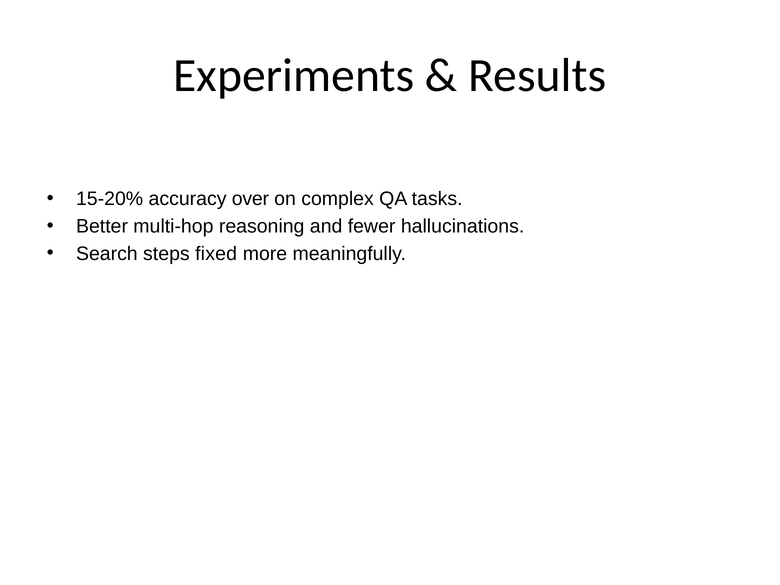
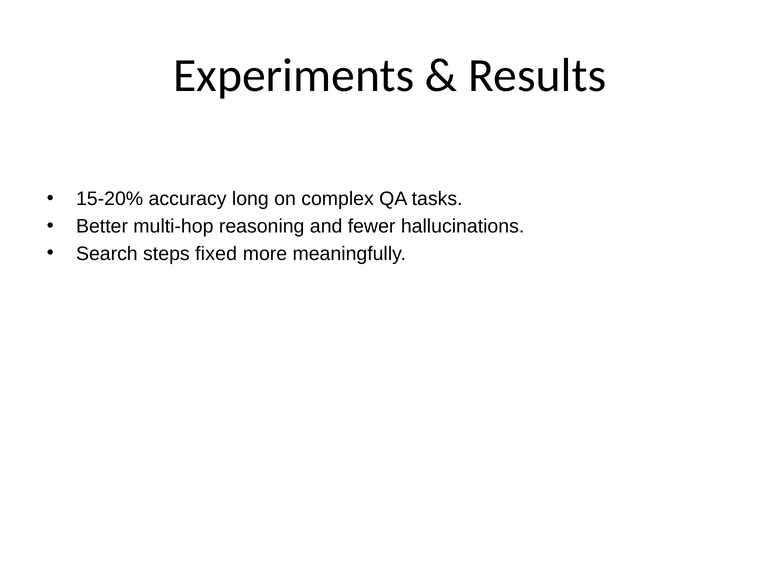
over: over -> long (250, 199)
